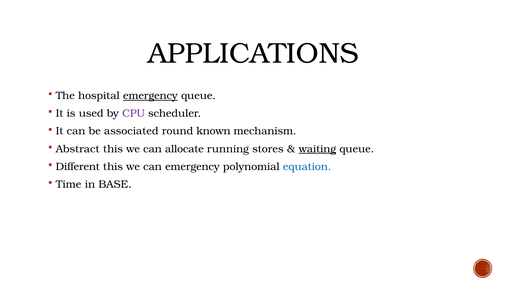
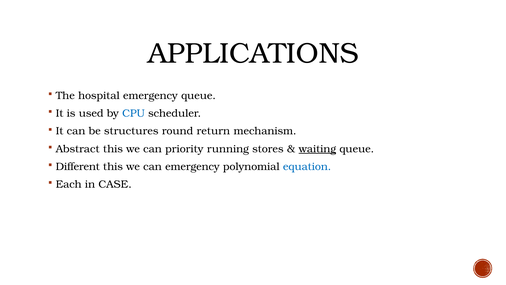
emergency underline: present -> none (150, 96)
CPU colour: purple -> blue (134, 113)
associated: associated -> structures (131, 131)
known: known -> return (213, 131)
allocate: allocate -> priority (184, 149)
Time: Time -> Each (69, 184)
BASE: BASE -> CASE (115, 184)
